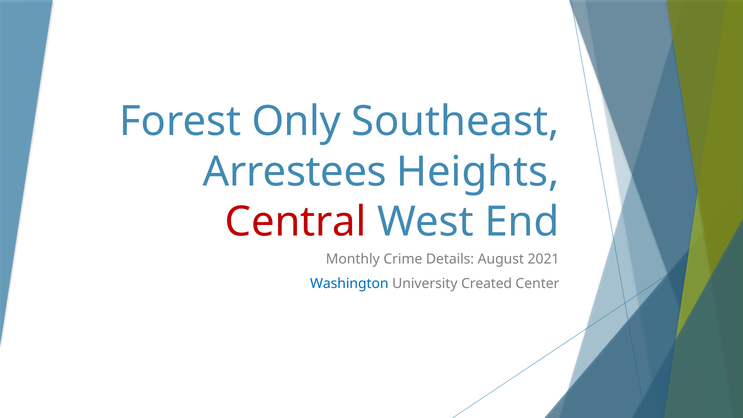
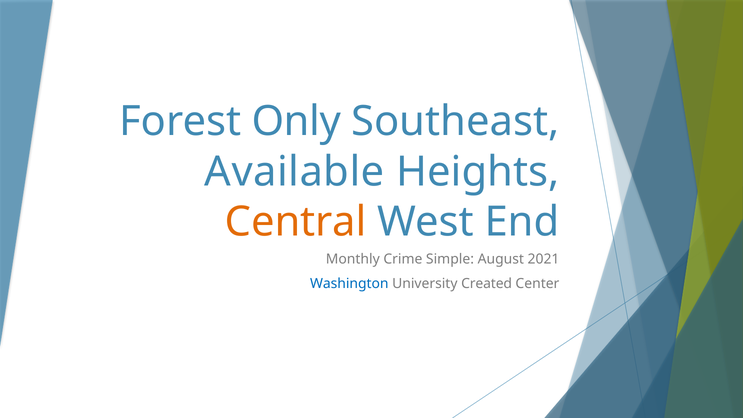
Arrestees: Arrestees -> Available (294, 172)
Central colour: red -> orange (296, 222)
Details: Details -> Simple (450, 259)
